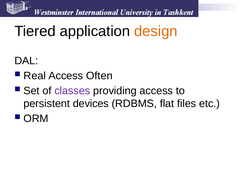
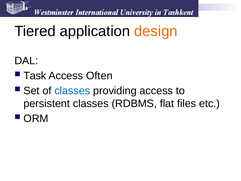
Real: Real -> Task (35, 76)
classes colour: purple -> blue (72, 91)
persistent devices: devices -> classes (91, 103)
